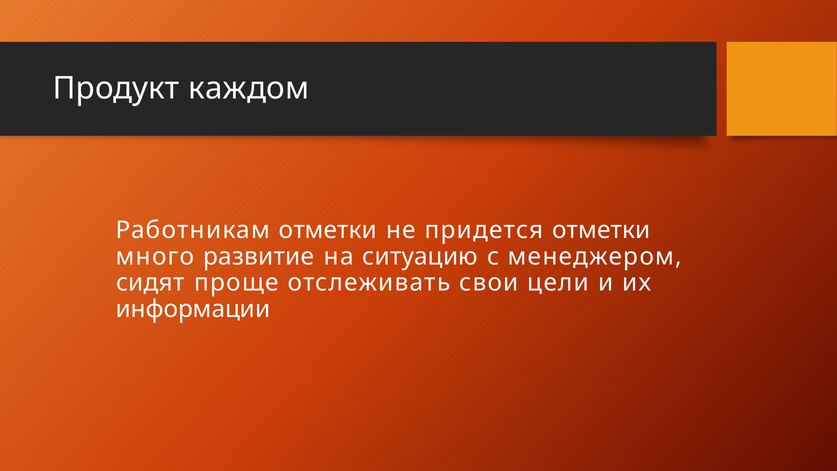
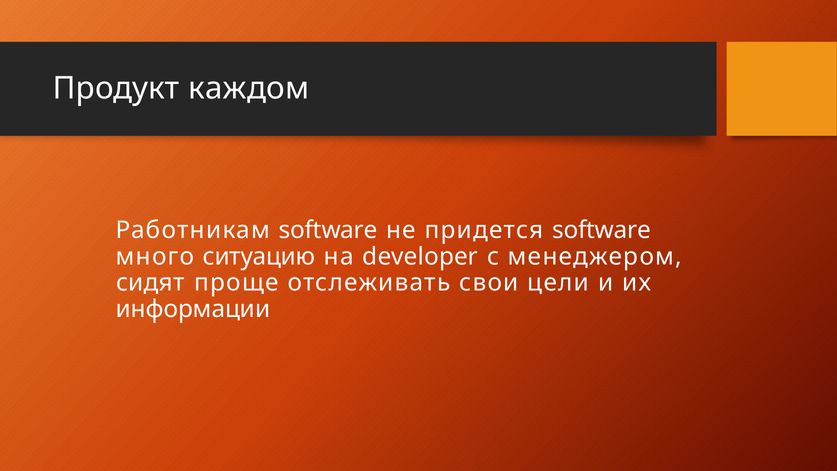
Работникам отметки: отметки -> software (328, 230)
придется отметки: отметки -> software (602, 230)
развитие: развитие -> ситуацию (259, 256)
ситуацию: ситуацию -> developer (420, 256)
